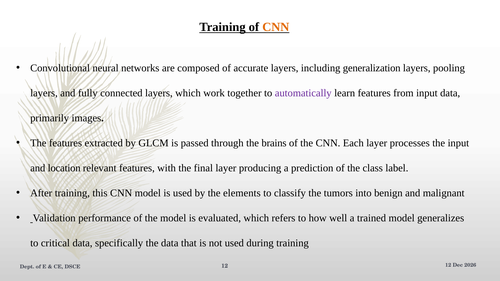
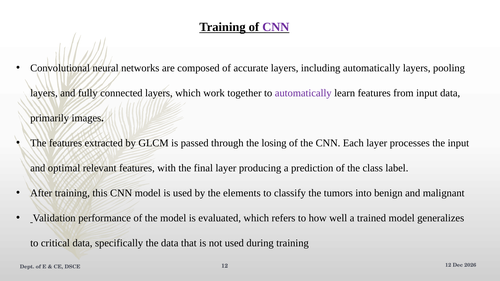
CNN colour: orange -> purple (276, 27)
including generalization: generalization -> automatically (372, 68)
brains: brains -> losing (274, 143)
location: location -> optimal (64, 168)
